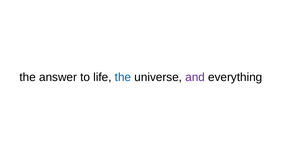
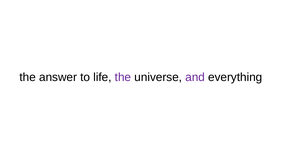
the colour: blue -> purple (123, 77)
